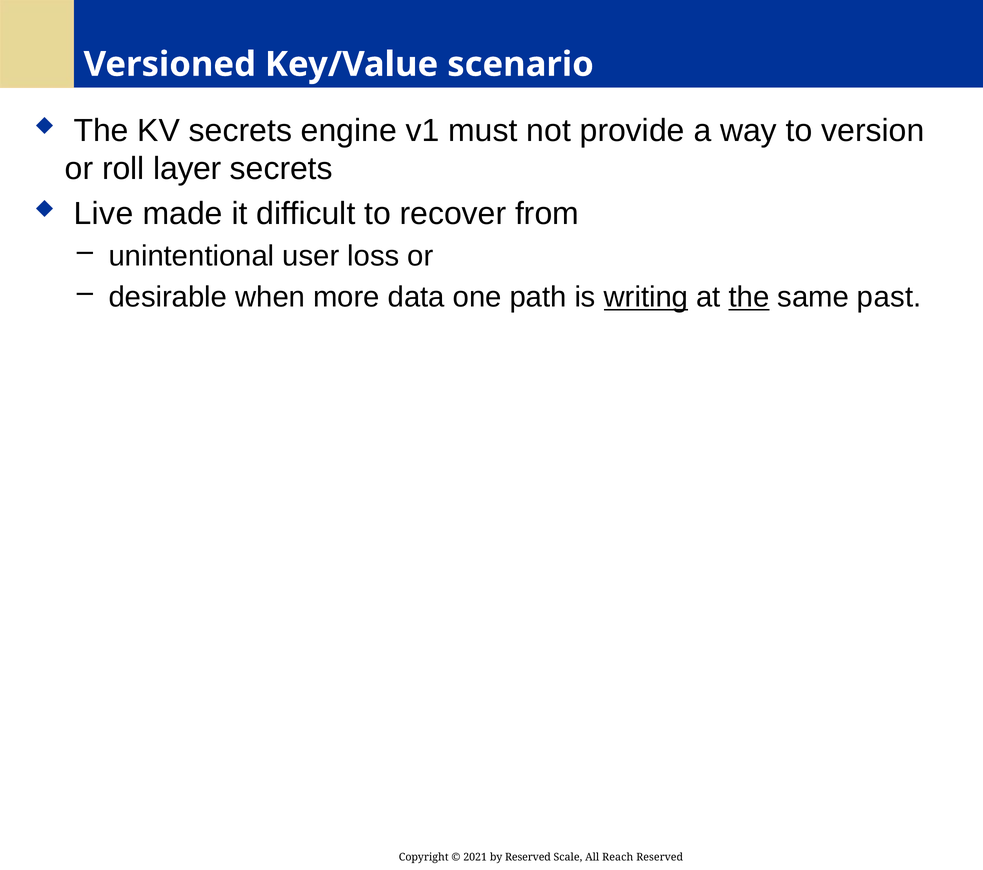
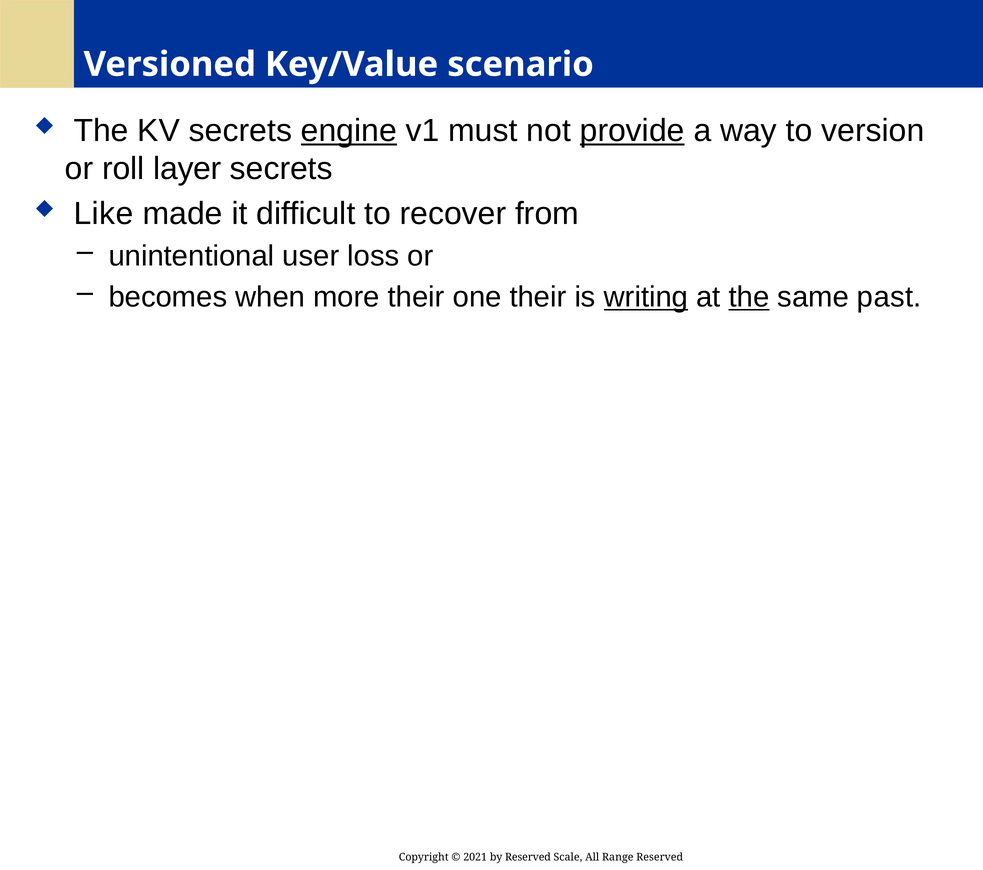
engine underline: none -> present (349, 131)
provide underline: none -> present (632, 131)
Live: Live -> Like (104, 214)
desirable: desirable -> becomes (168, 297)
more data: data -> their (416, 297)
one path: path -> their (538, 297)
Reach: Reach -> Range (618, 858)
